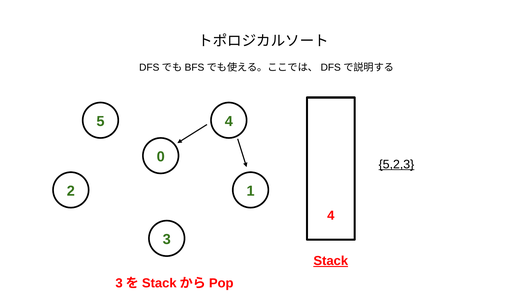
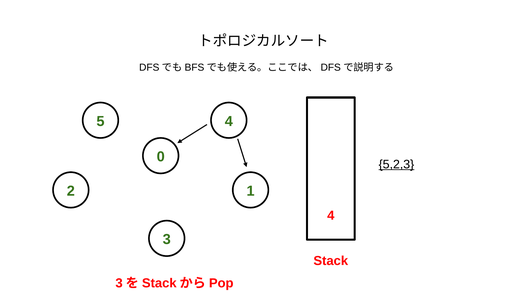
Stack underline: present -> none (331, 261)
